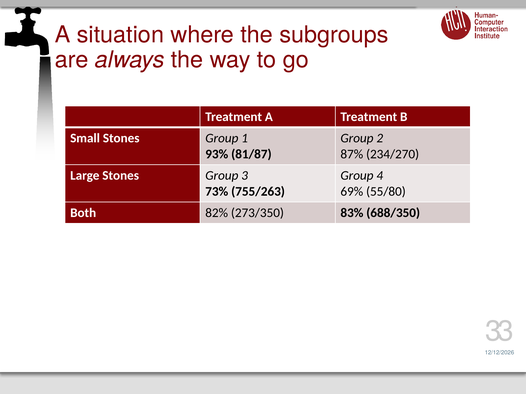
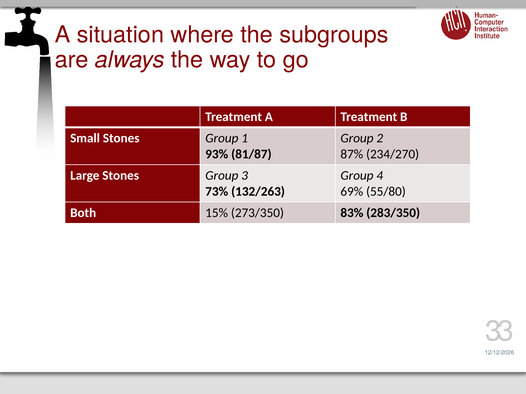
755/263: 755/263 -> 132/263 (258, 192)
82%: 82% -> 15% (217, 213)
688/350: 688/350 -> 283/350 (393, 213)
